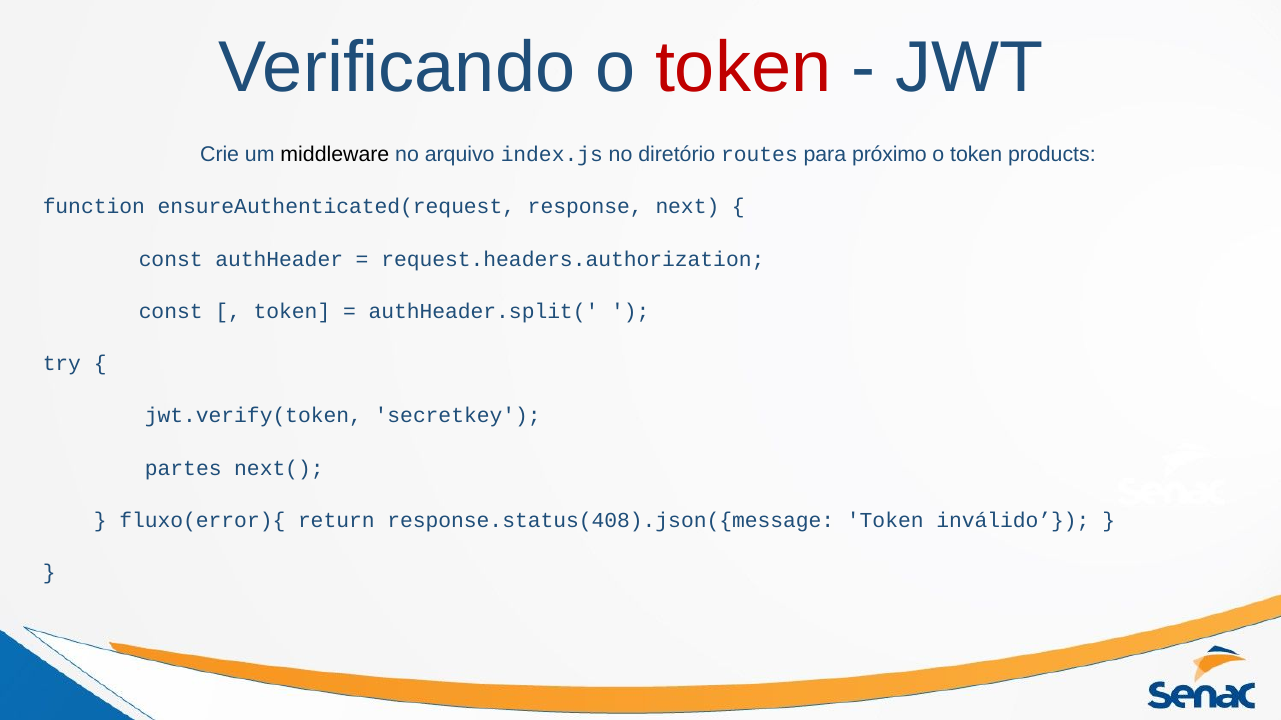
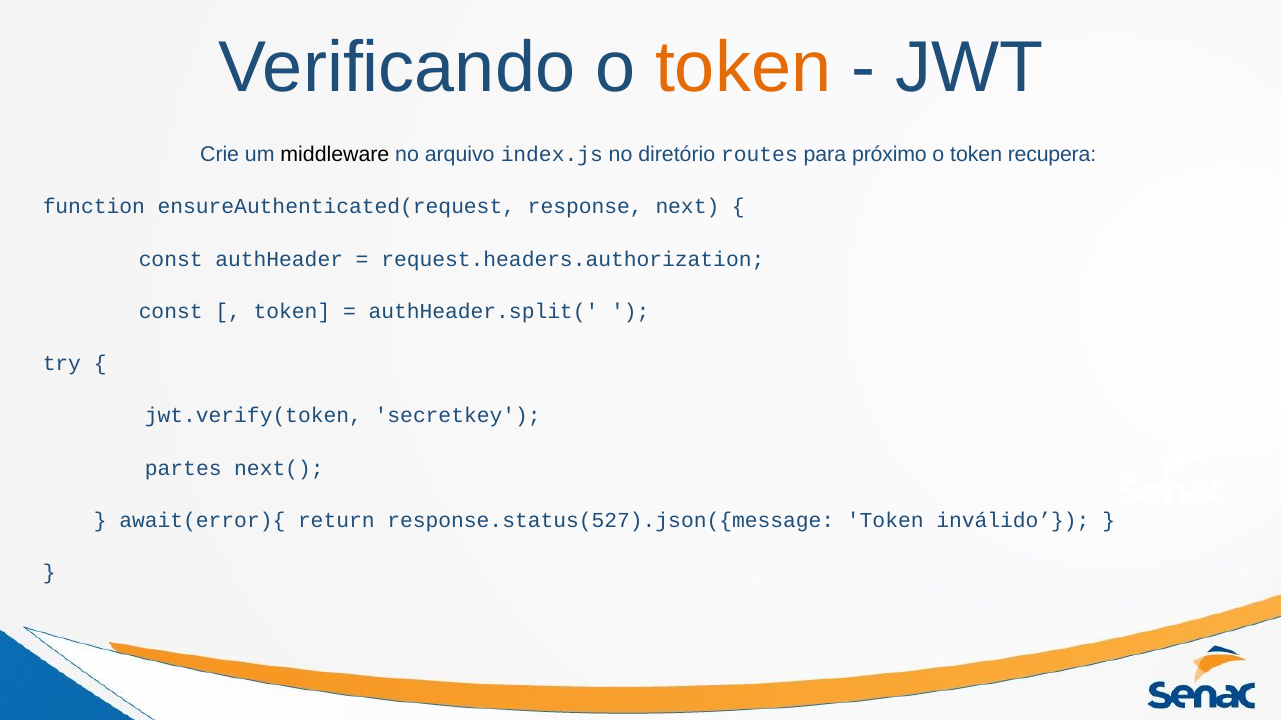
token colour: red -> orange (743, 68)
products: products -> recupera (1052, 155)
fluxo(error){: fluxo(error){ -> await(error){ (202, 521)
response.status(408).json({message: response.status(408).json({message -> response.status(527).json({message (611, 521)
